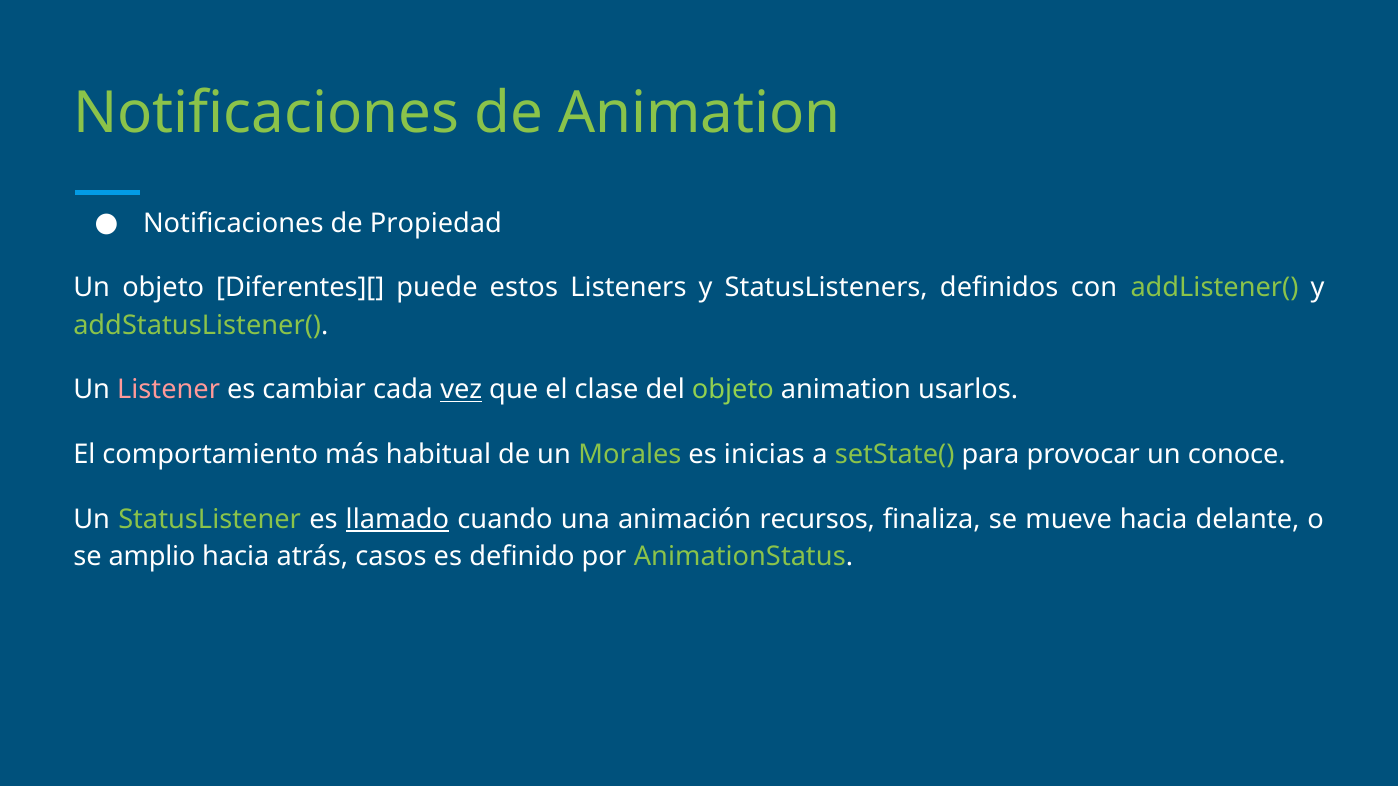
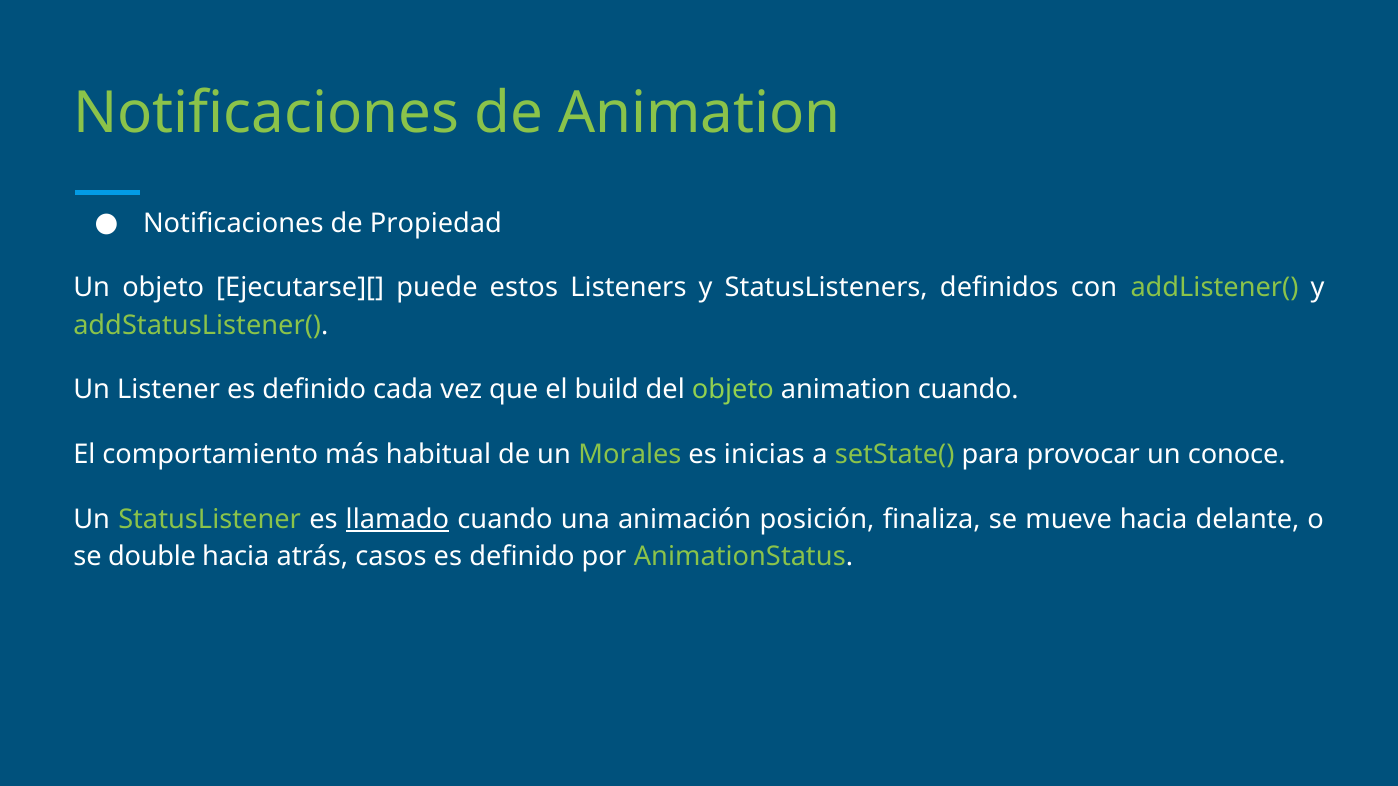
Diferentes][: Diferentes][ -> Ejecutarse][ (300, 288)
Listener colour: pink -> white (169, 390)
cambiar: cambiar -> definido (314, 390)
vez underline: present -> none (461, 390)
clase: clase -> build (607, 390)
animation usarlos: usarlos -> cuando (968, 390)
recursos: recursos -> posición (817, 519)
amplio: amplio -> double (152, 557)
